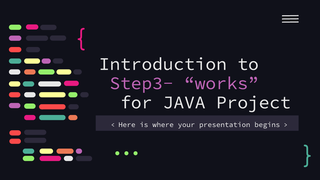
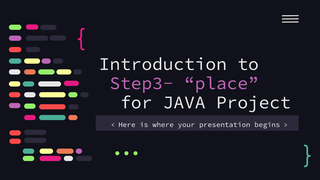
works: works -> place (221, 83)
